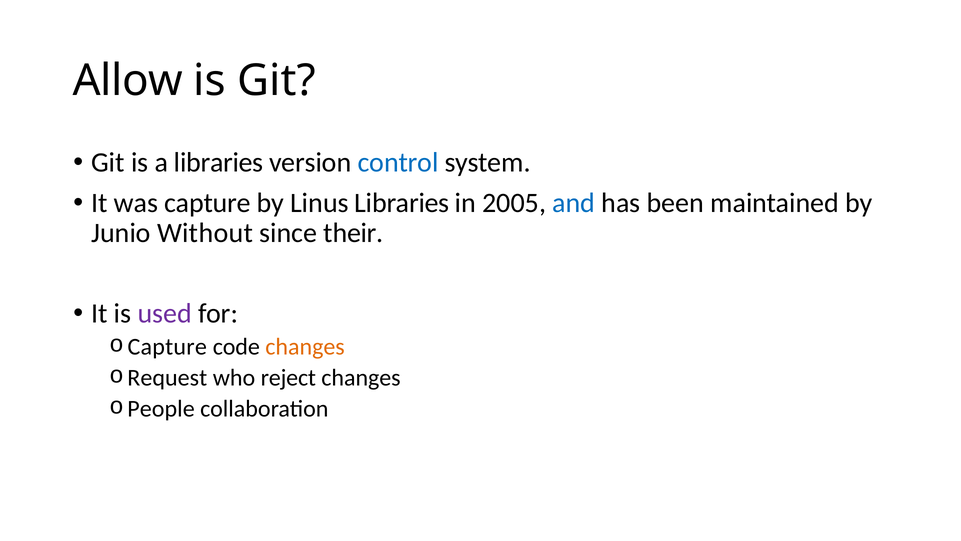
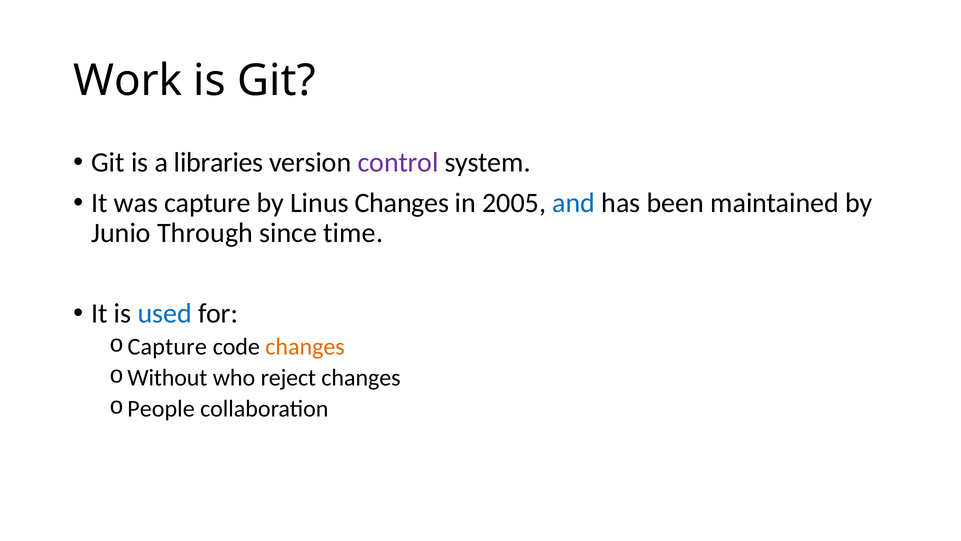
Allow: Allow -> Work (128, 81)
control colour: blue -> purple (398, 162)
Linus Libraries: Libraries -> Changes (402, 203)
Without: Without -> Through (205, 233)
their: their -> time (353, 233)
used colour: purple -> blue (165, 313)
Request: Request -> Without (167, 377)
